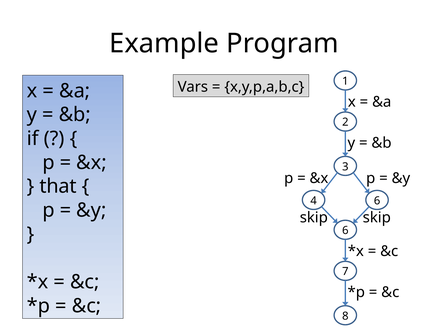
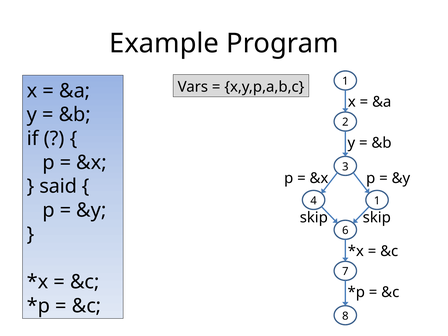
that: that -> said (58, 186)
4 6: 6 -> 1 (377, 201)
